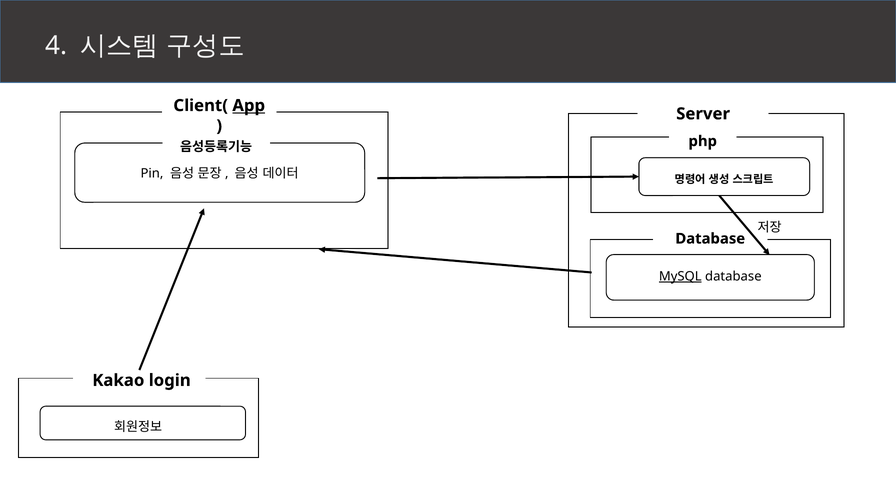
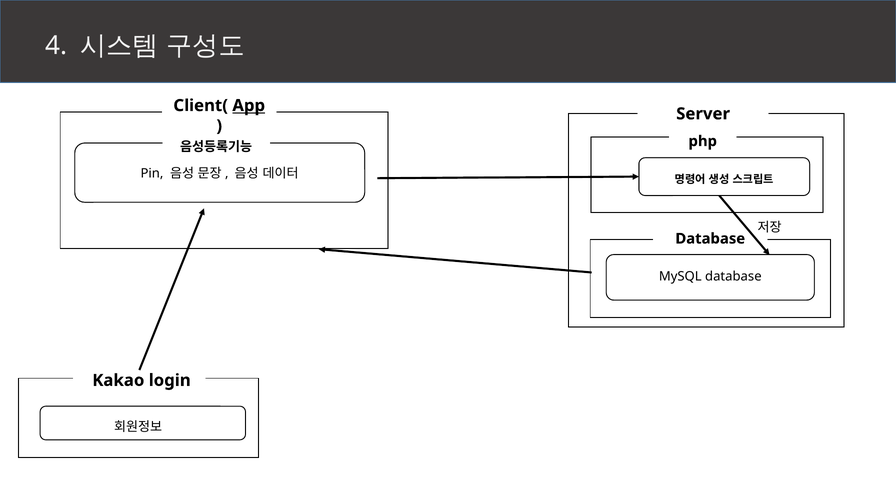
MySQL underline: present -> none (680, 276)
